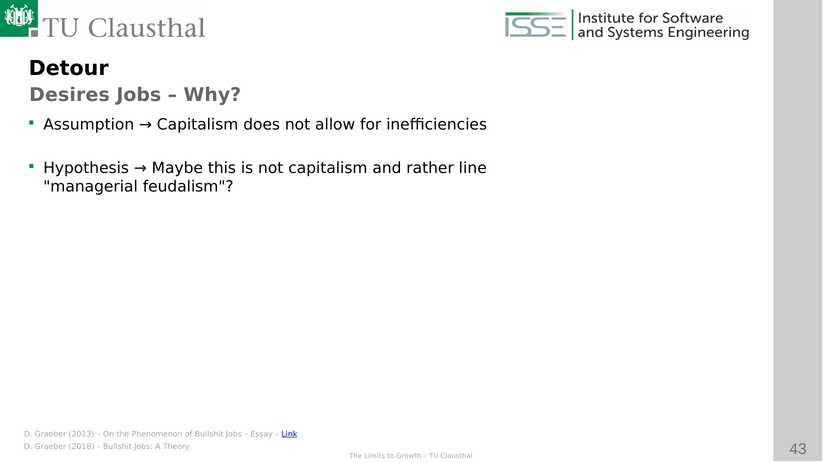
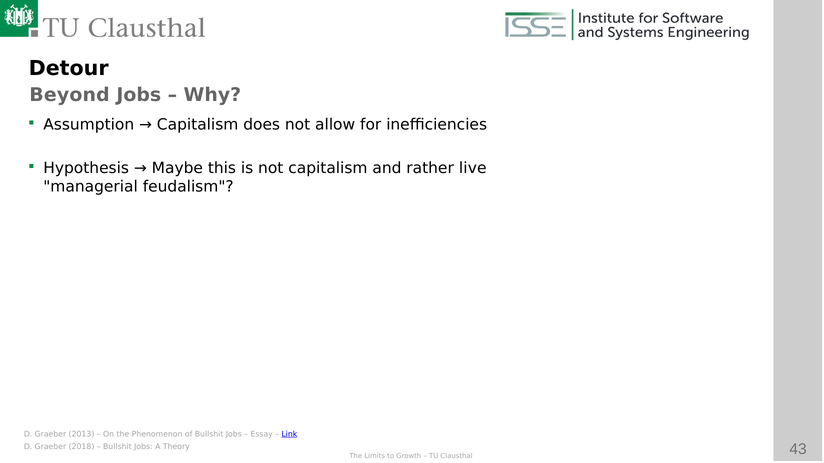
Desires: Desires -> Beyond (70, 95)
rather line: line -> live (473, 168)
